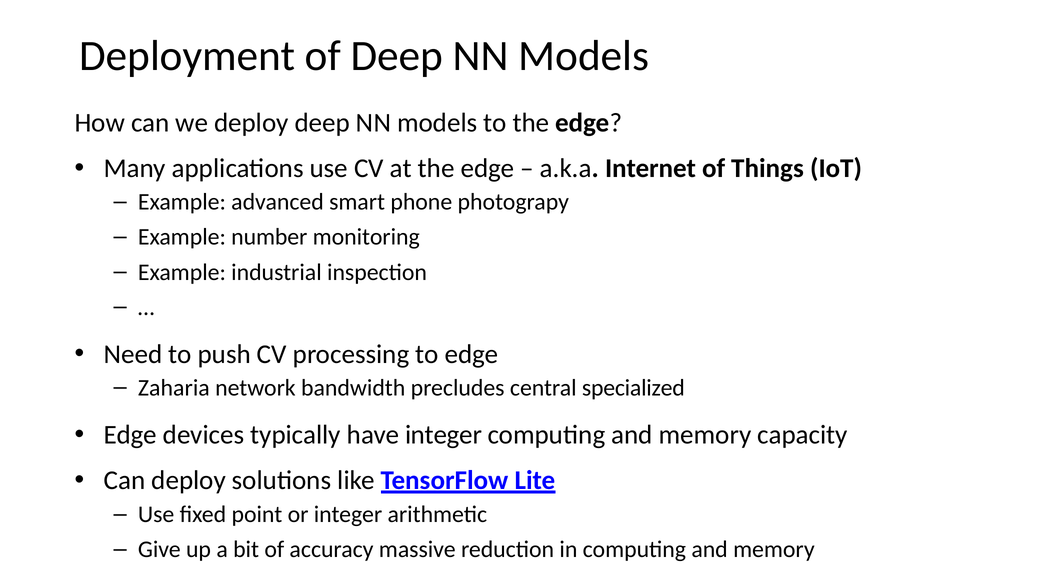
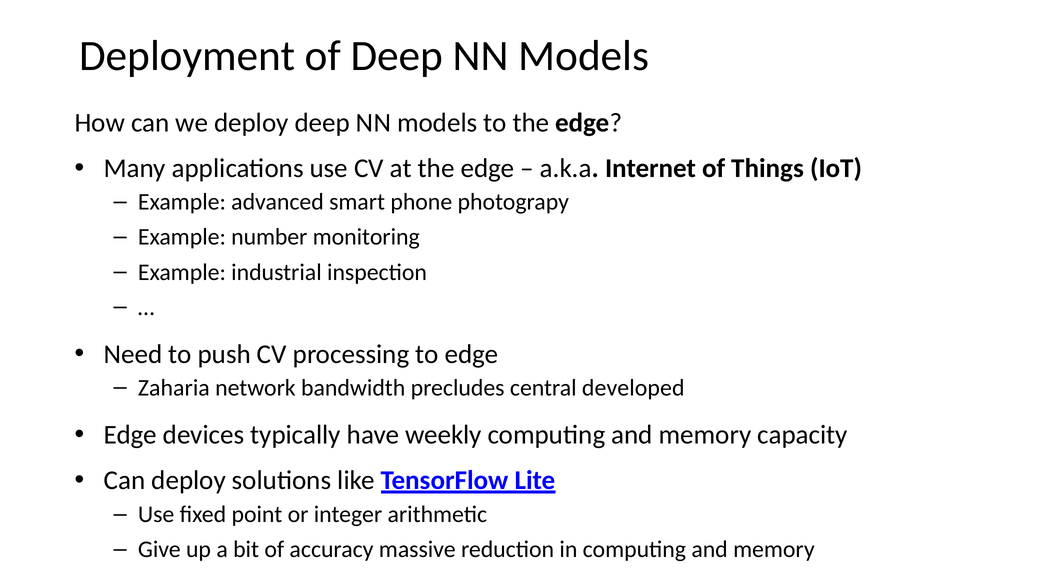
specialized: specialized -> developed (633, 388)
have integer: integer -> weekly (443, 435)
